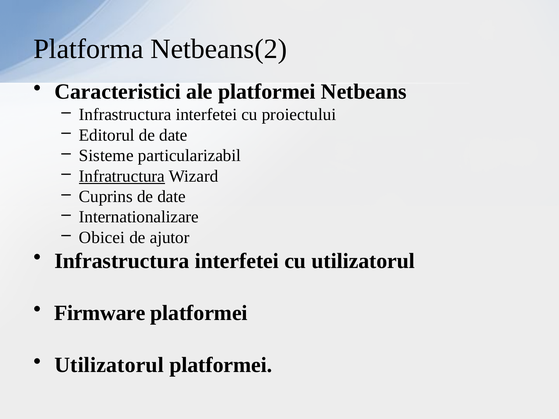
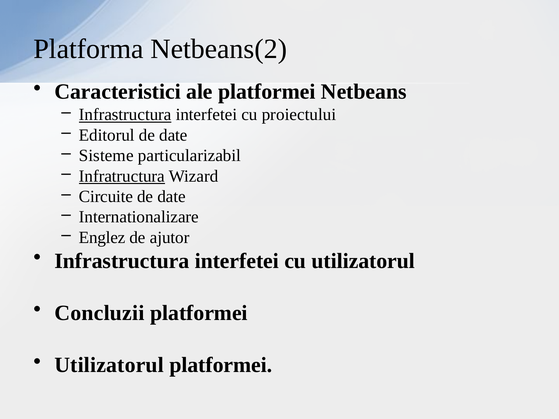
Infrastructura underline: none -> present (125, 115)
Cuprins: Cuprins -> Circuite (106, 197)
Obicei: Obicei -> Englez (102, 238)
Firmware: Firmware -> Concluzii (99, 313)
